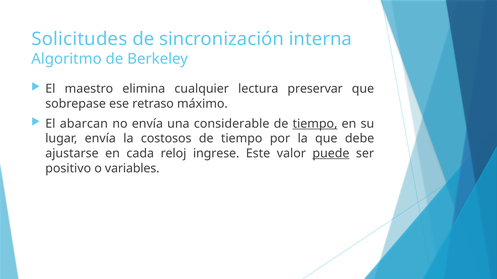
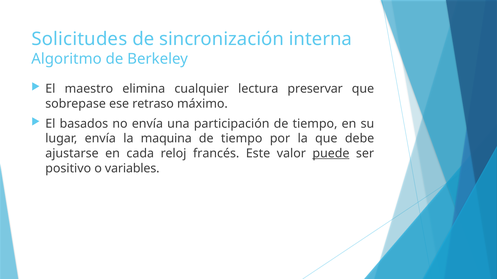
abarcan: abarcan -> basados (84, 124)
considerable: considerable -> participación (232, 124)
tiempo underline: present -> none (315, 124)
costosos: costosos -> maquina (166, 139)
ingrese: ingrese -> francés (216, 154)
